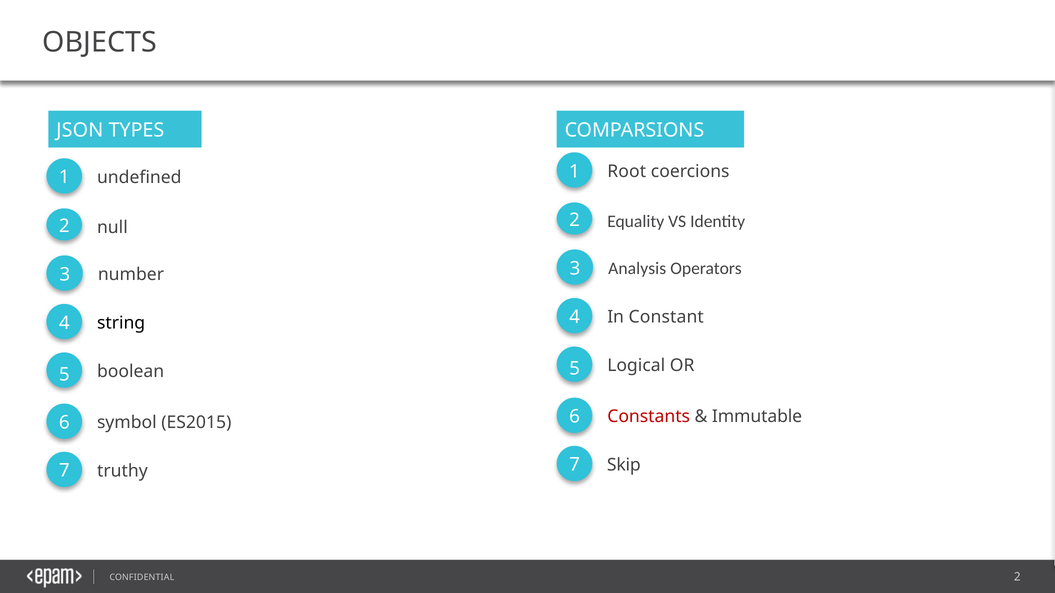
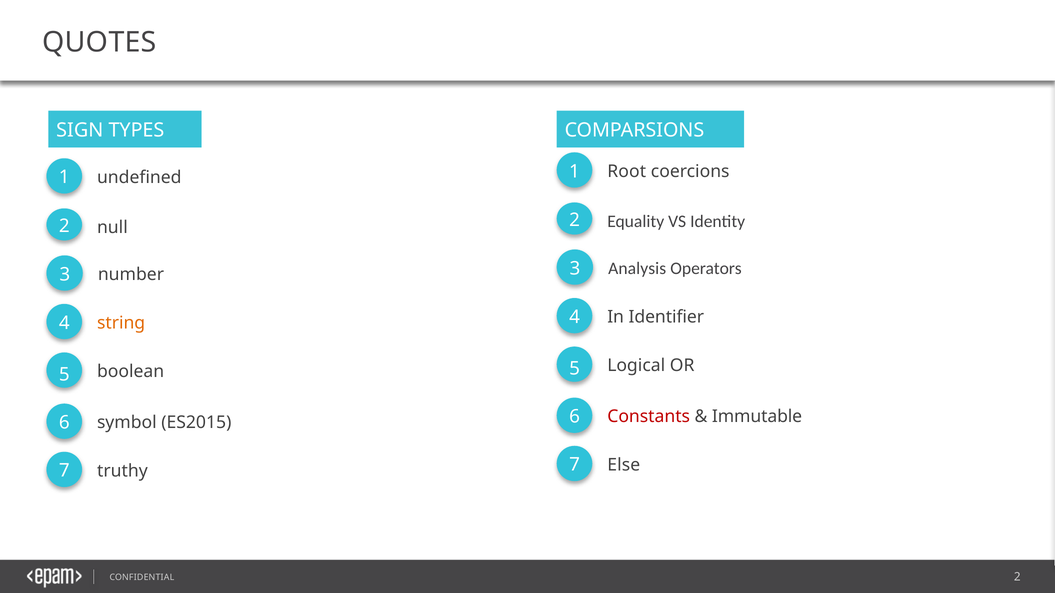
OBJECTS: OBJECTS -> QUOTES (99, 42)
JSON: JSON -> SIGN (80, 131)
Constant: Constant -> Identifier (666, 317)
string colour: black -> orange (121, 323)
Skip: Skip -> Else (624, 465)
